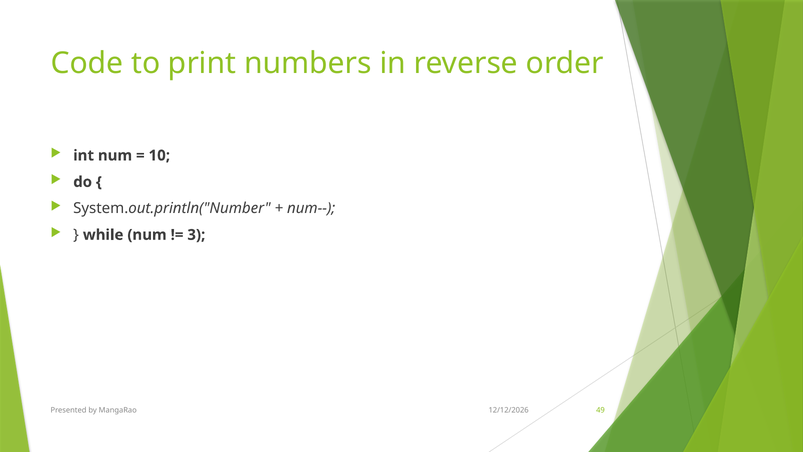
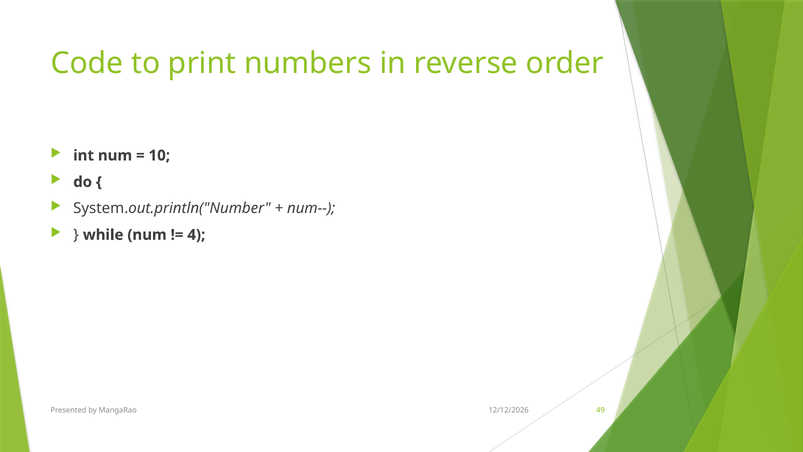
3: 3 -> 4 (196, 235)
